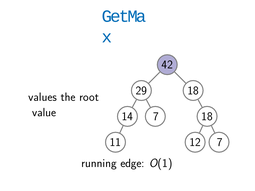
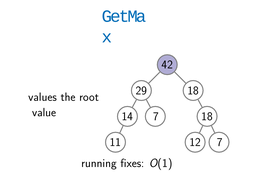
edge: edge -> fixes (132, 163)
